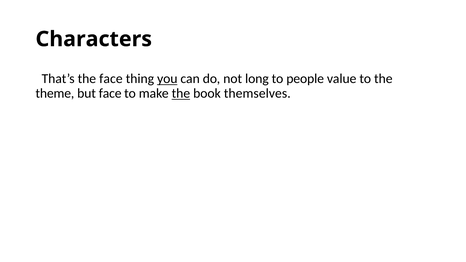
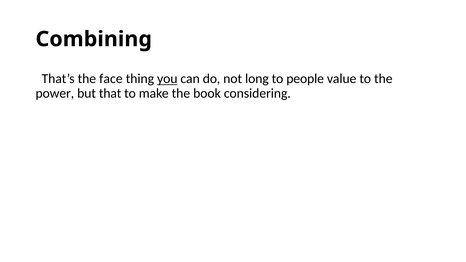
Characters: Characters -> Combining (94, 39)
theme: theme -> power (55, 93)
but face: face -> that (110, 93)
the underline: present -> none (181, 93)
themselves: themselves -> considering (257, 93)
